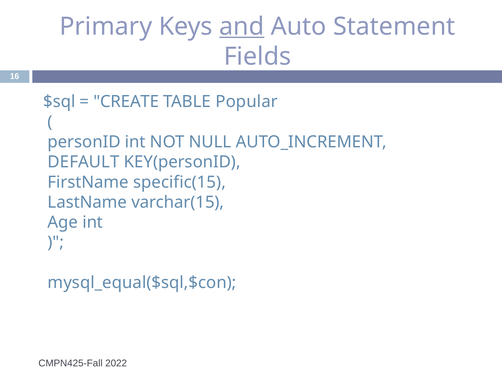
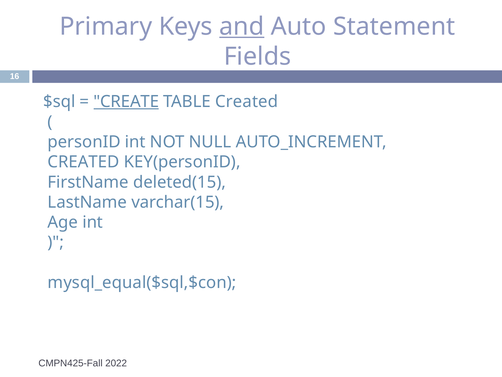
CREATE underline: none -> present (126, 102)
TABLE Popular: Popular -> Created (247, 102)
DEFAULT: DEFAULT -> CREATED (84, 162)
specific(15: specific(15 -> deleted(15 (180, 182)
